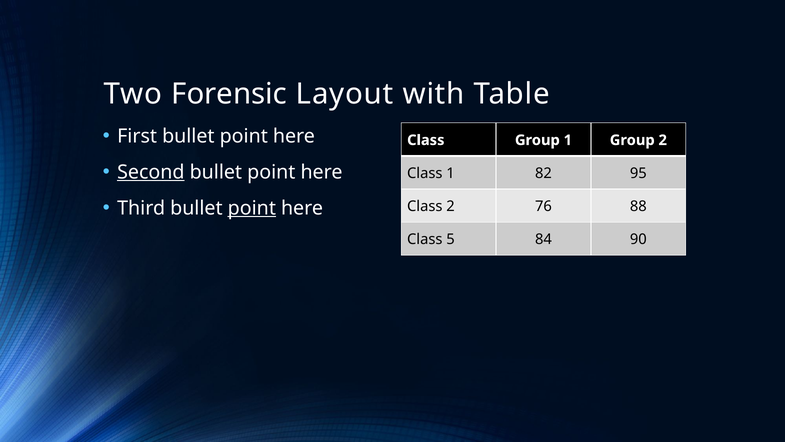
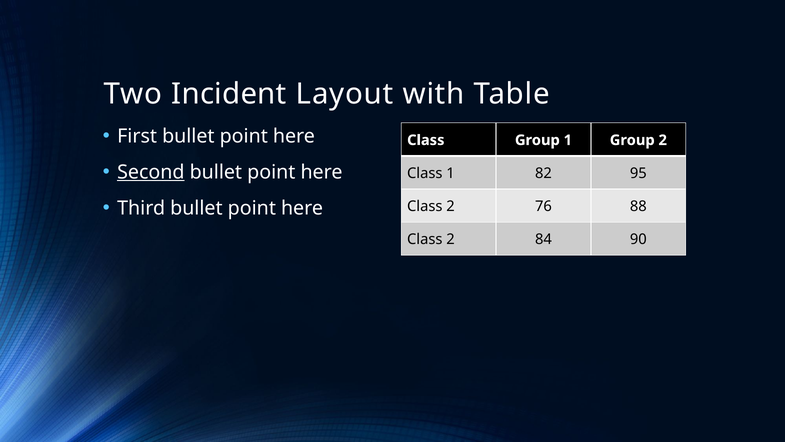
Forensic: Forensic -> Incident (229, 94)
point underline: present -> none (252, 208)
5: 5 -> 2 (451, 239)
